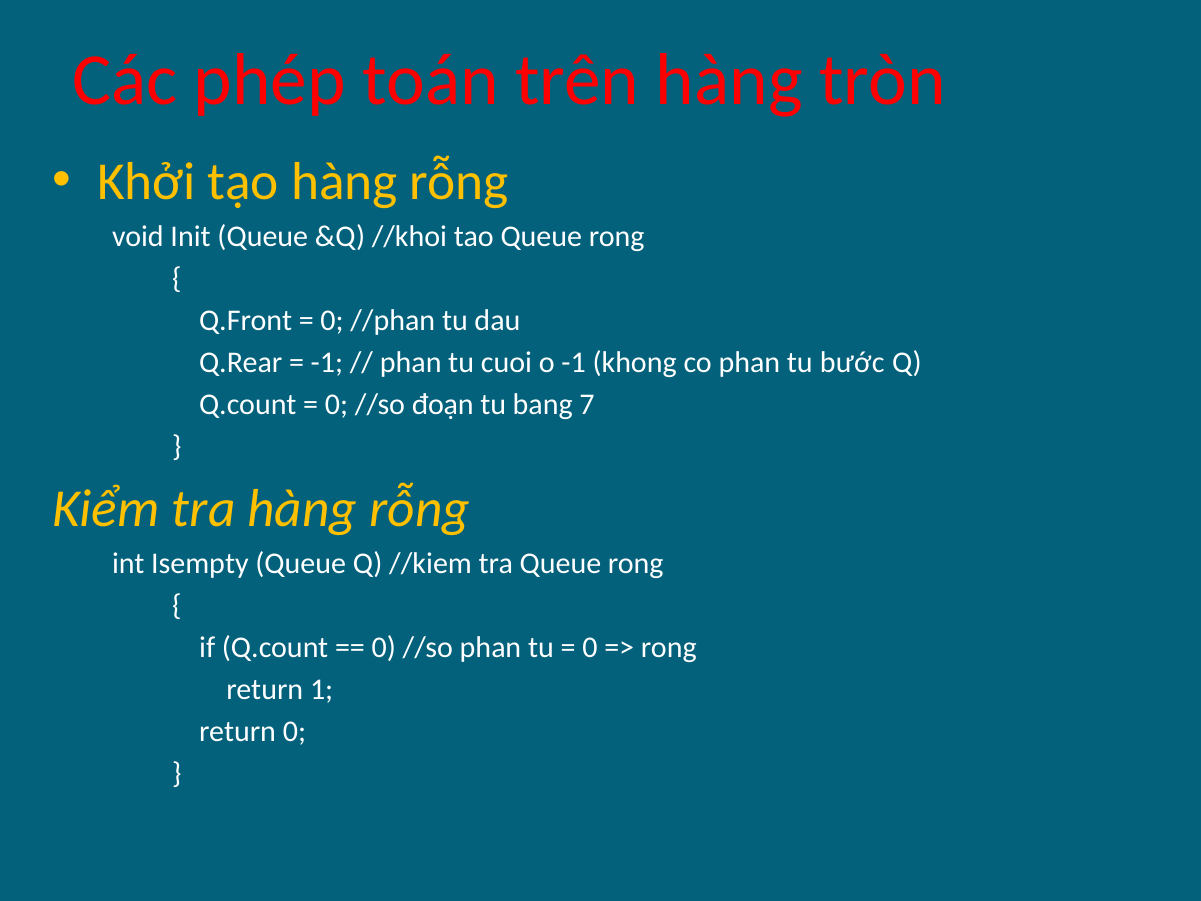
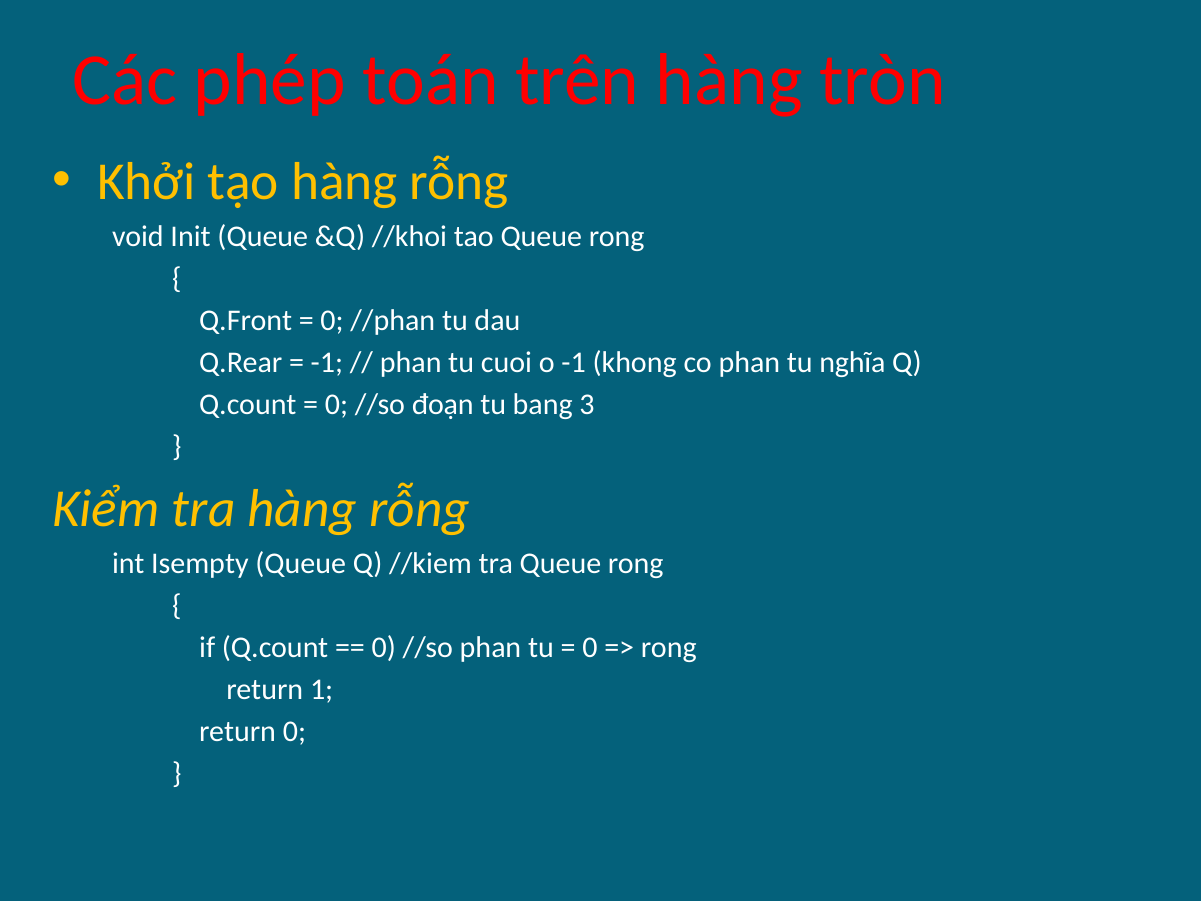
bước: bước -> nghĩa (852, 362)
7: 7 -> 3 (587, 404)
